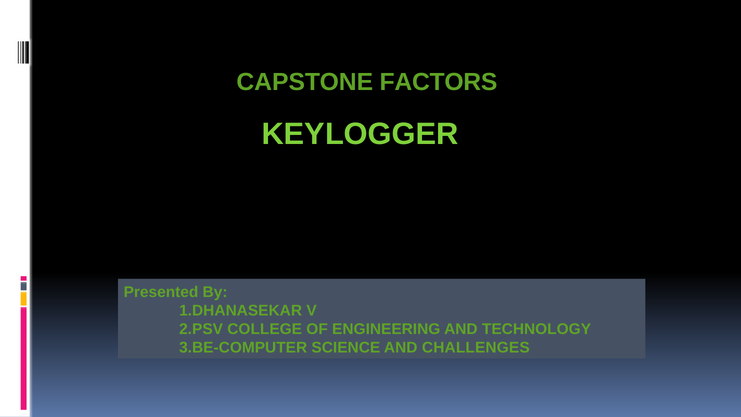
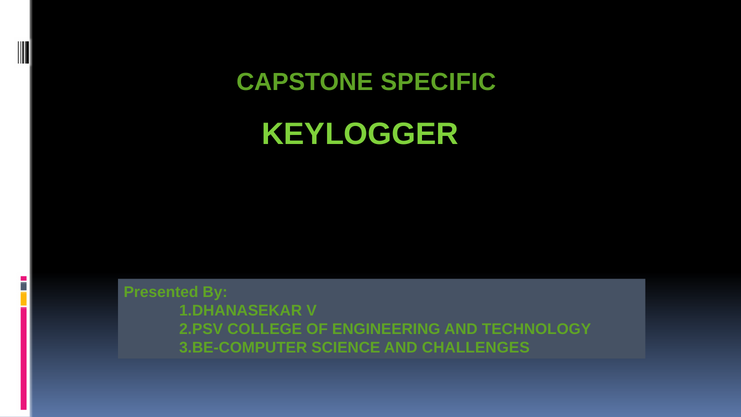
FACTORS: FACTORS -> SPECIFIC (438, 82)
